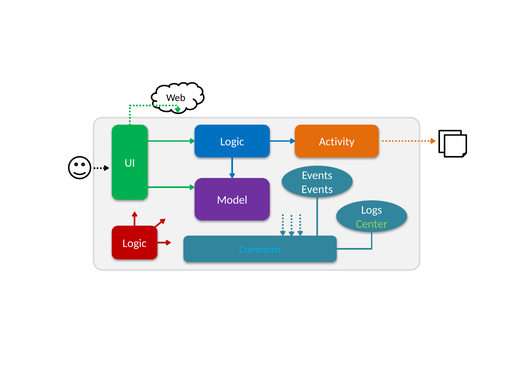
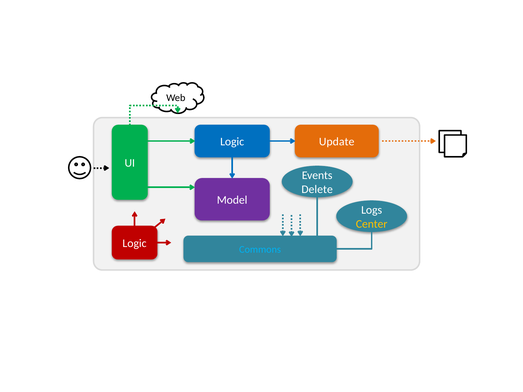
Activity: Activity -> Update (337, 142)
Events: Events -> Delete (317, 189)
Center colour: light green -> yellow (372, 224)
